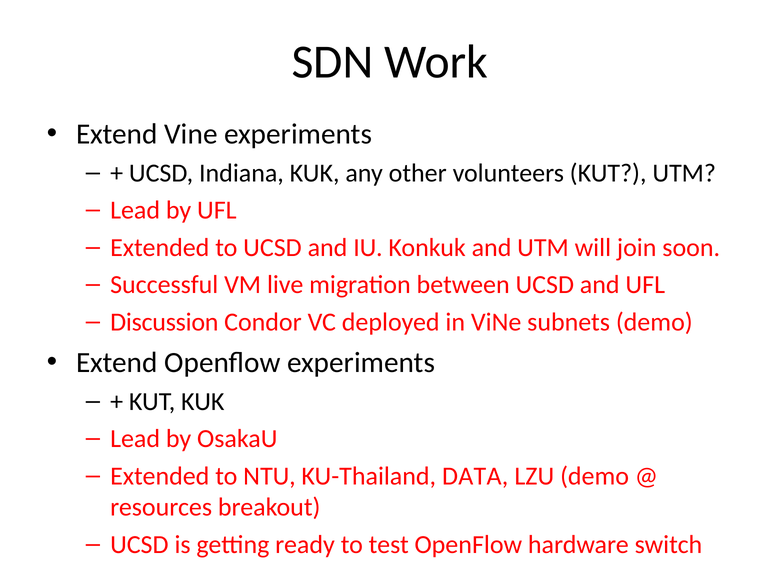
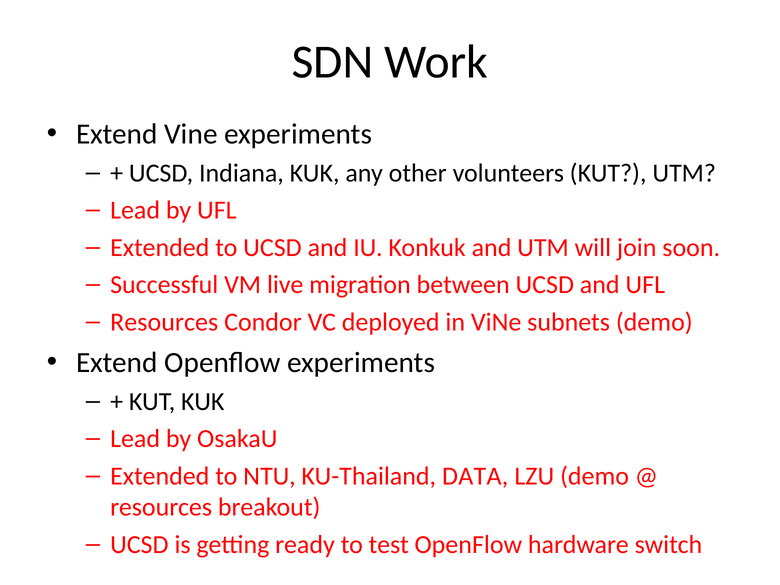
Discussion: Discussion -> Resources (164, 322)
